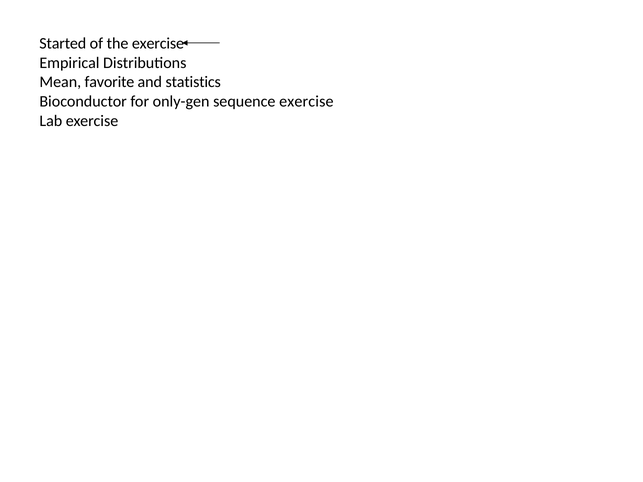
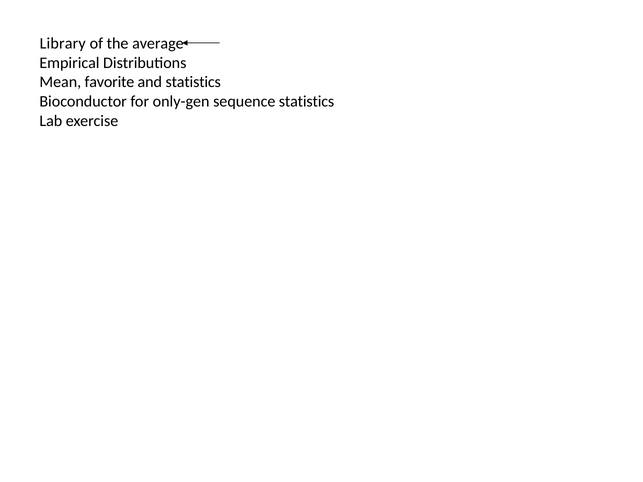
Started: Started -> Library (63, 44)
the exercise: exercise -> average (158, 44)
sequence exercise: exercise -> statistics (307, 101)
